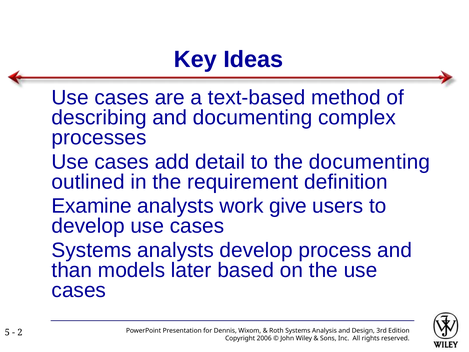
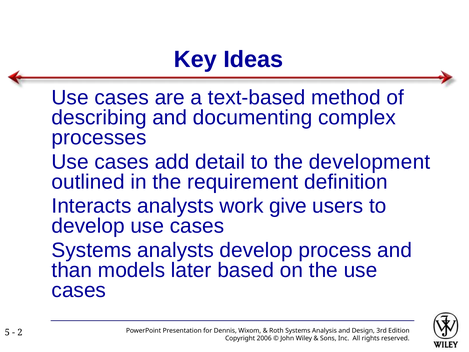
the documenting: documenting -> development (370, 162)
Examine: Examine -> Interacts (92, 206)
